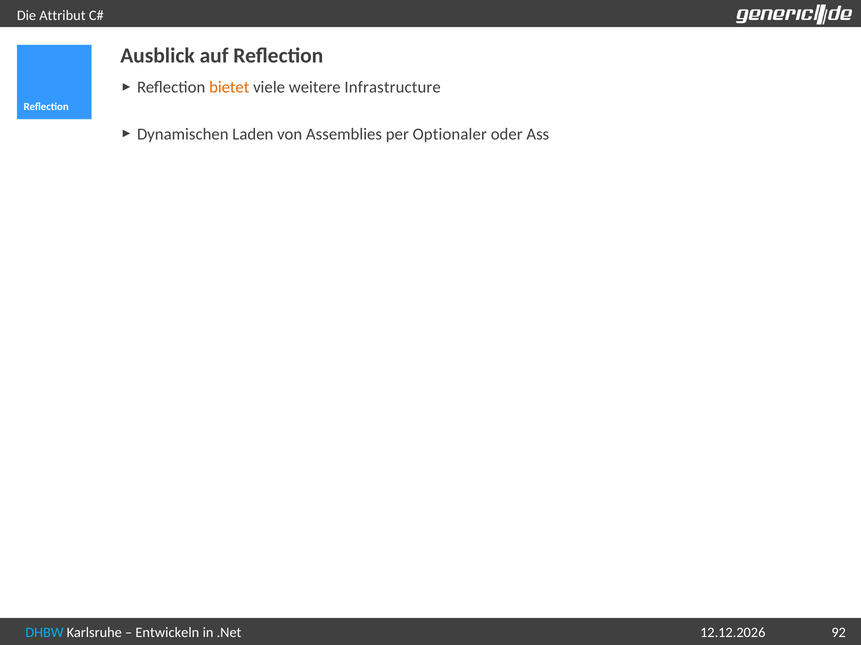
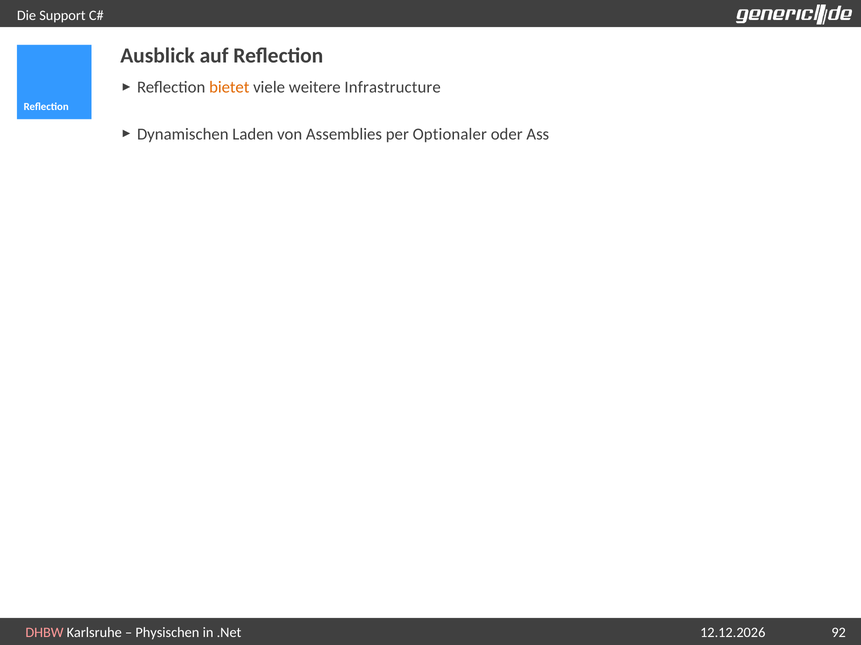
Attribut: Attribut -> Support (62, 16)
DHBW colour: light blue -> pink (45, 633)
Entwickeln: Entwickeln -> Physischen (167, 633)
